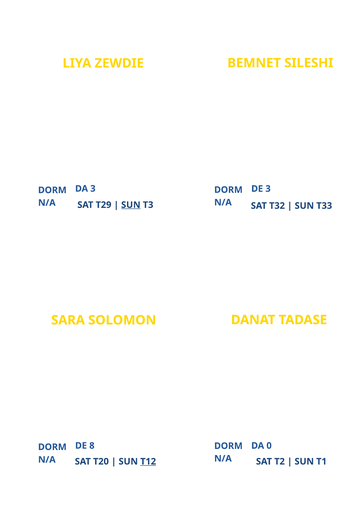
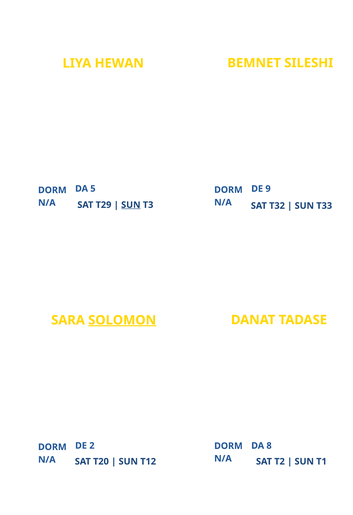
ZEWDIE: ZEWDIE -> HEWAN (119, 63)
DA 3: 3 -> 5 (93, 189)
DE 3: 3 -> 9 (268, 189)
SOLOMON underline: none -> present (122, 320)
8: 8 -> 2 (92, 446)
0: 0 -> 8 (269, 446)
T12 underline: present -> none (148, 462)
